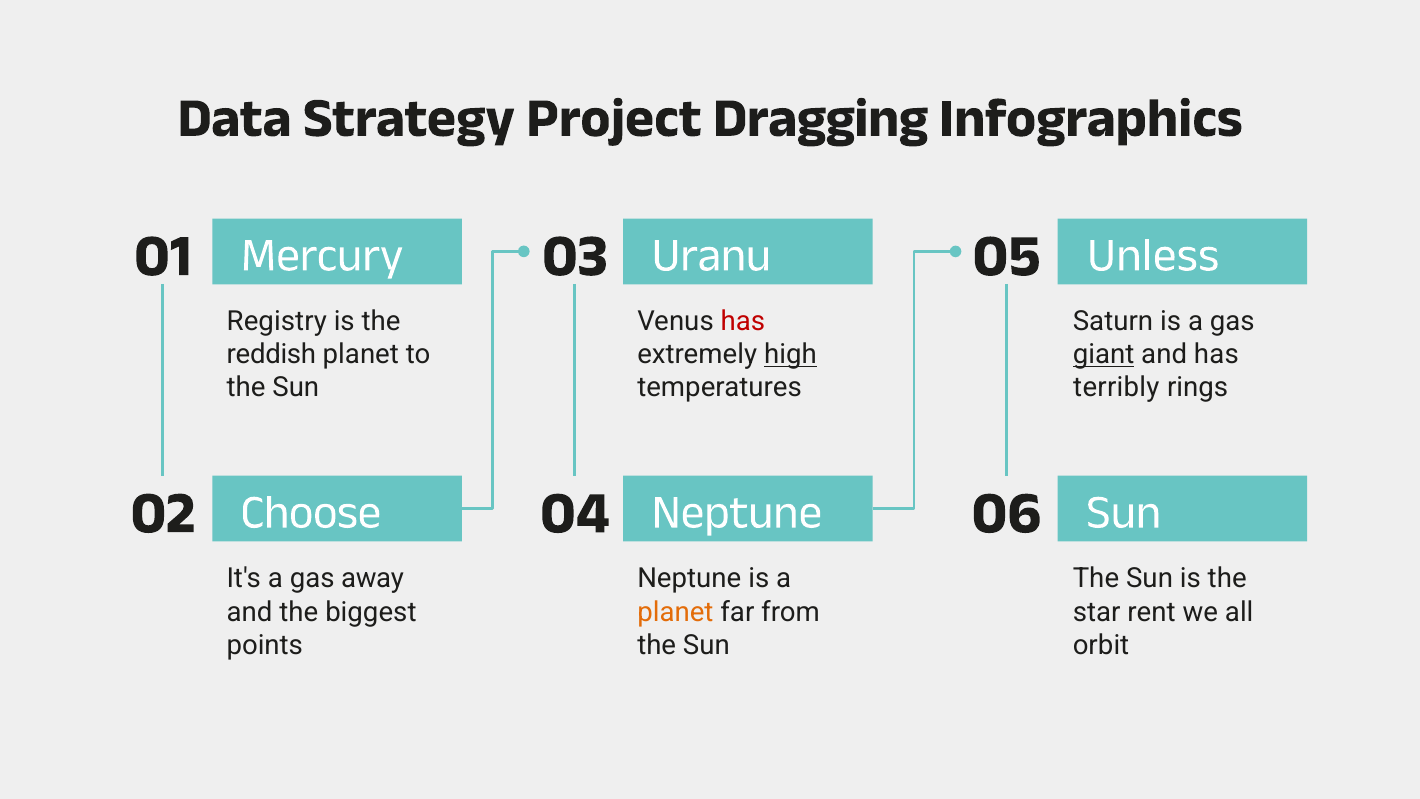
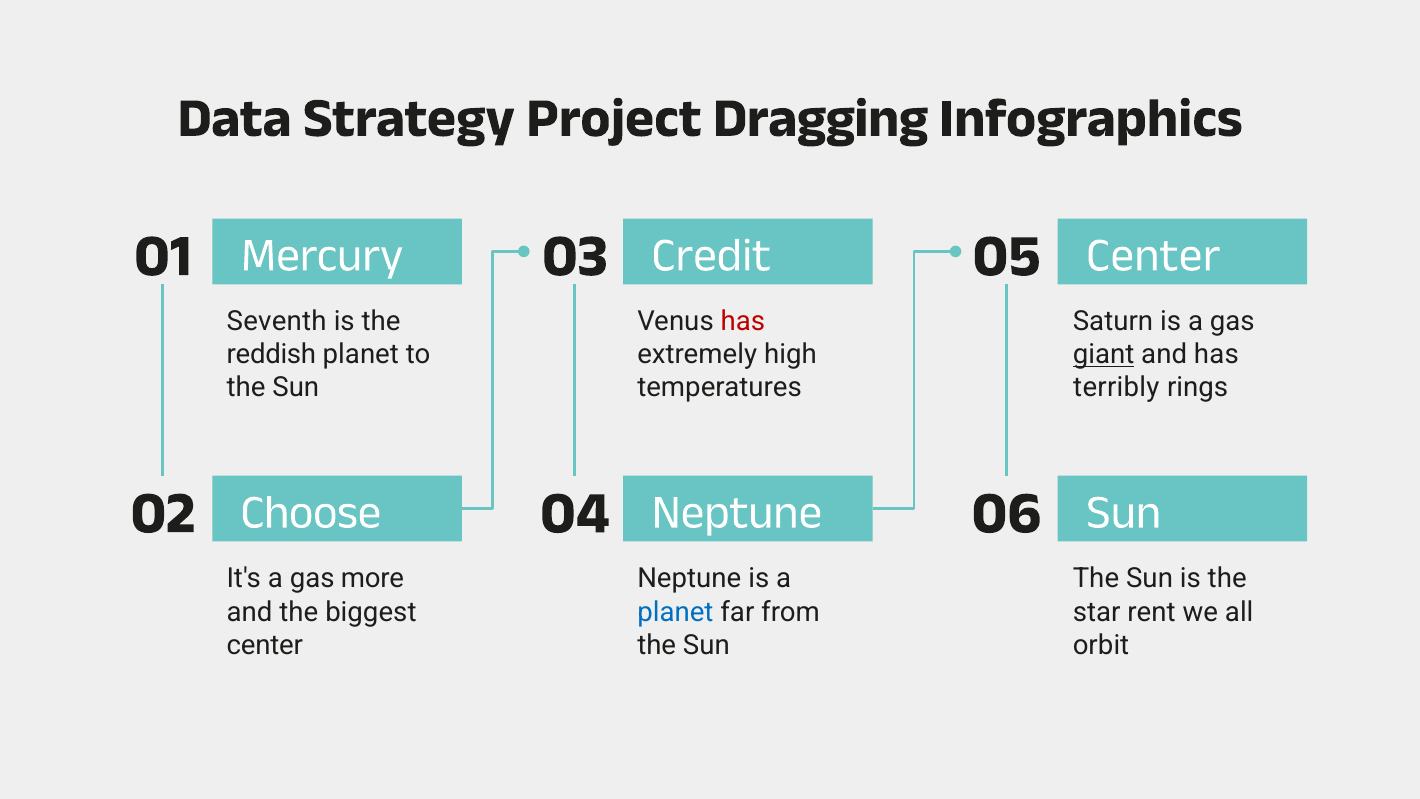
Uranu: Uranu -> Credit (711, 255)
Unless: Unless -> Center (1153, 255)
Registry: Registry -> Seventh (277, 321)
high underline: present -> none (790, 355)
away: away -> more (373, 579)
planet colour: orange -> blue (675, 612)
points: points -> center (265, 645)
